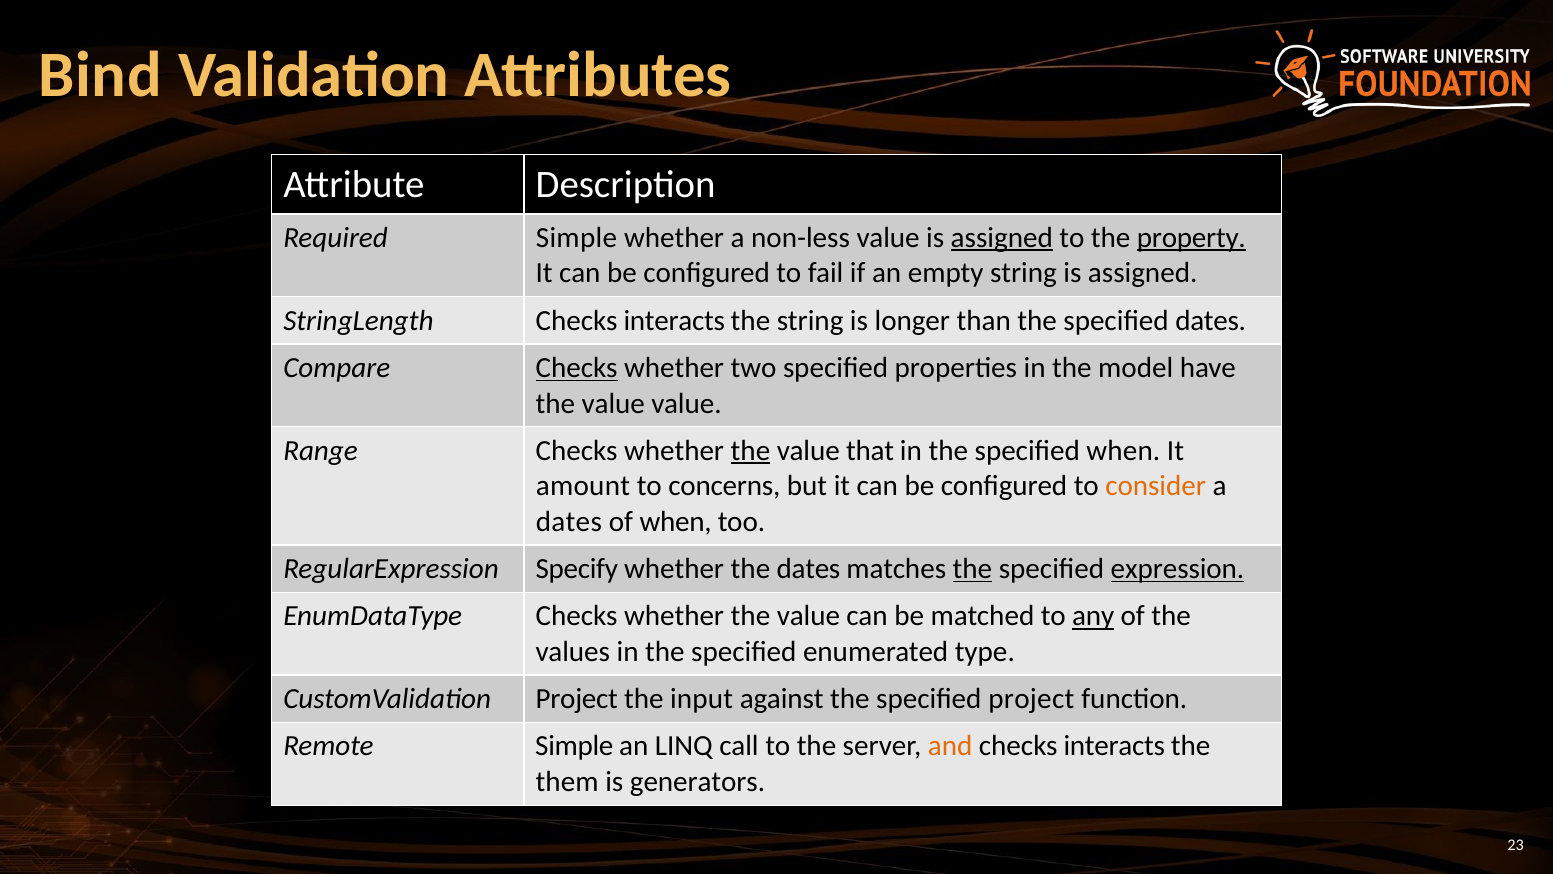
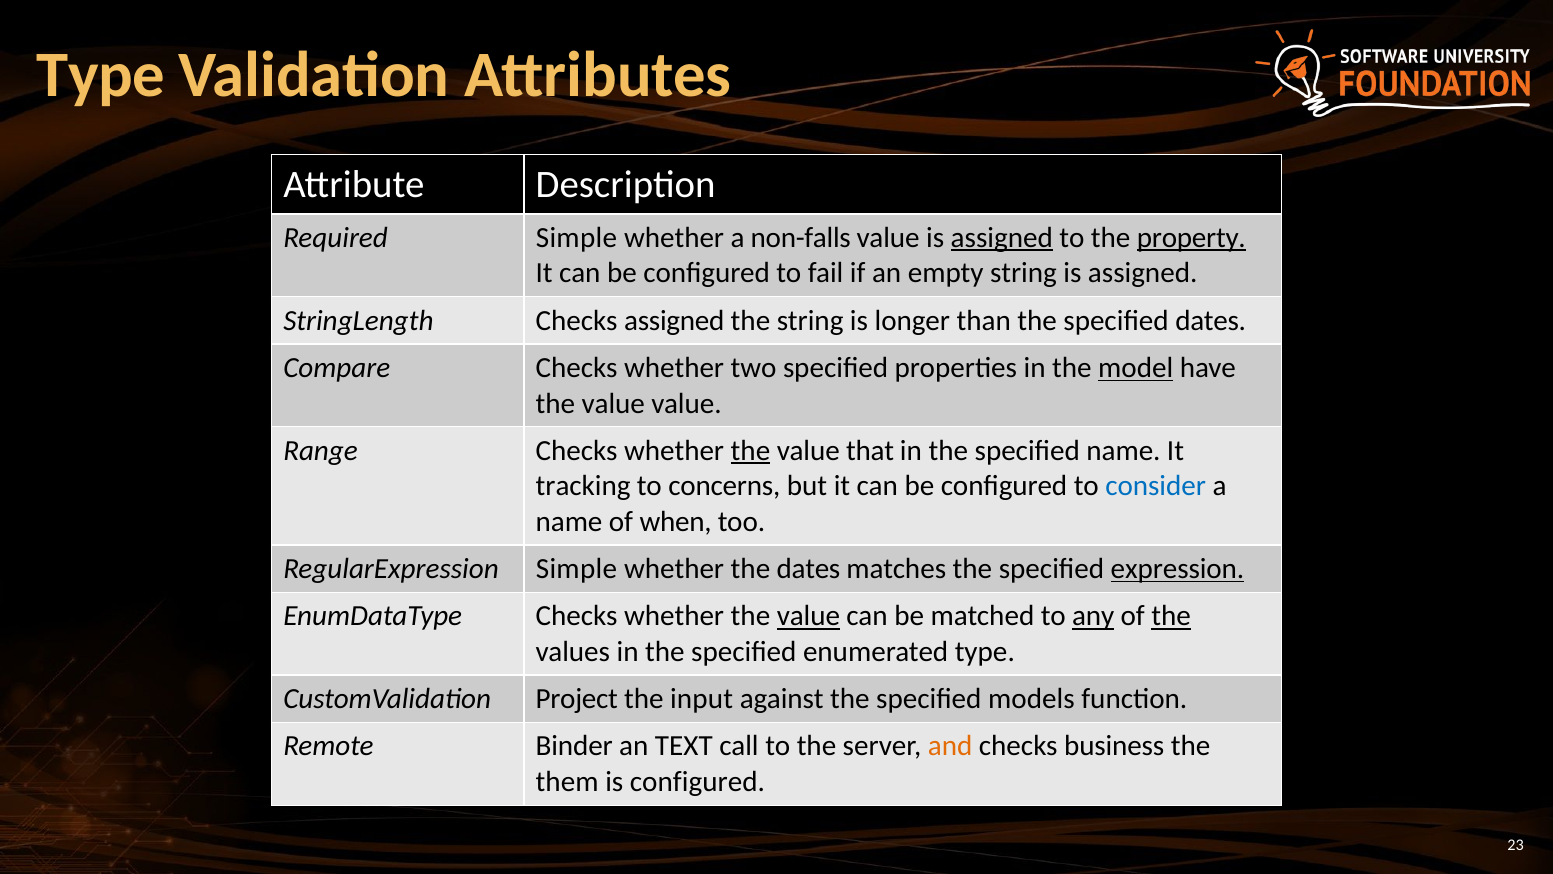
Bind: Bind -> Type (101, 75)
non-less: non-less -> non-falls (801, 238)
StringLength Checks interacts: interacts -> assigned (674, 321)
Checks underline: present -> none (577, 368)
model underline: none -> present (1136, 368)
specified when: when -> name (1124, 451)
amount: amount -> tracking (583, 486)
consider colour: orange -> blue (1156, 486)
dates: dates -> name (569, 522)
RegularExpression Specify: Specify -> Simple (576, 569)
the underline: present -> none (972, 569)
value underline: none -> present (808, 616)
the underline: none -> present (1171, 616)
specified project: project -> models (1031, 699)
Remote Simple: Simple -> Binder (574, 746)
LINQ: LINQ -> TEXT (684, 746)
interacts: interacts -> business (1114, 746)
is generators: generators -> configured (697, 782)
